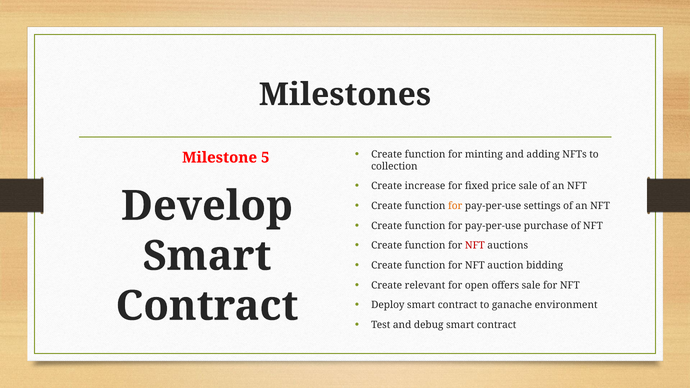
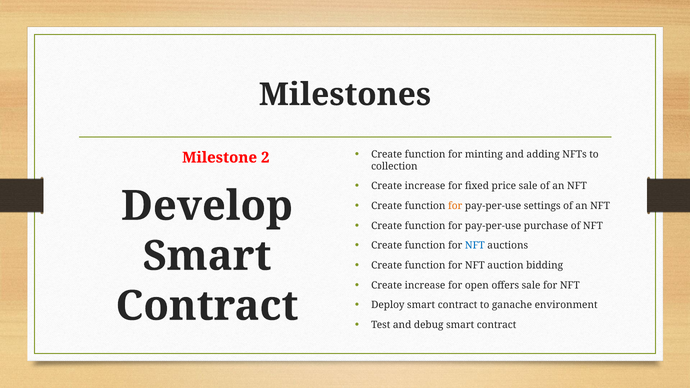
5: 5 -> 2 (265, 158)
NFT colour: red -> blue (475, 246)
relevant: relevant -> increase (425, 285)
